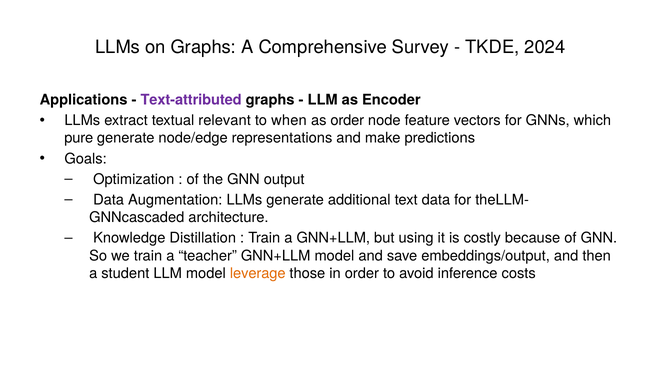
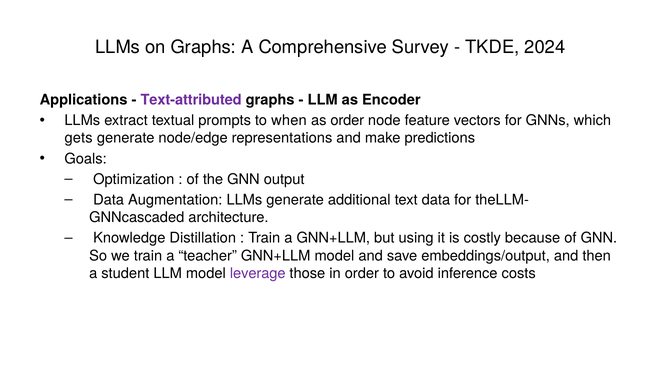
relevant: relevant -> prompts (225, 120)
pure: pure -> gets (79, 138)
leverage colour: orange -> purple (258, 273)
